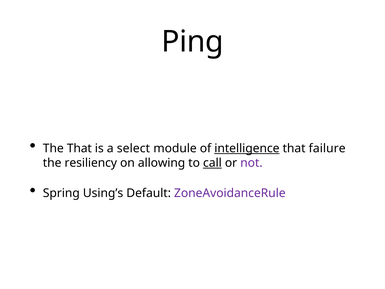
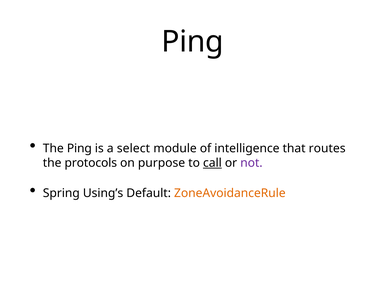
The That: That -> Ping (79, 148)
intelligence underline: present -> none (247, 148)
failure: failure -> routes (327, 148)
resiliency: resiliency -> protocols (91, 163)
allowing: allowing -> purpose (162, 163)
ZoneAvoidanceRule colour: purple -> orange (230, 193)
